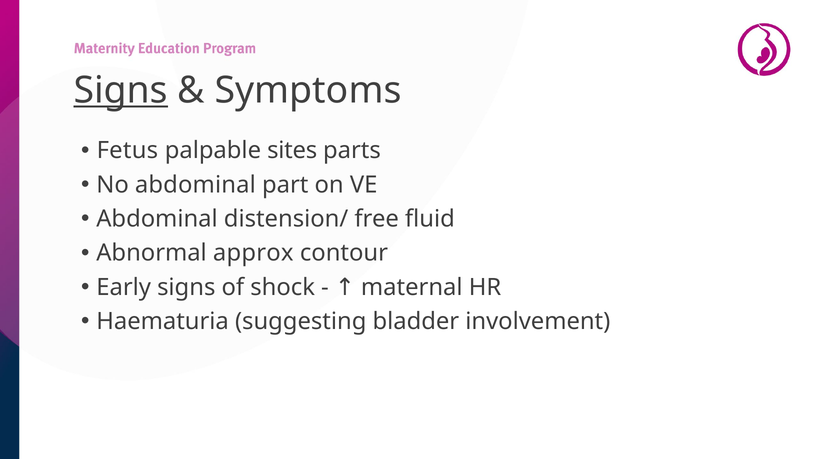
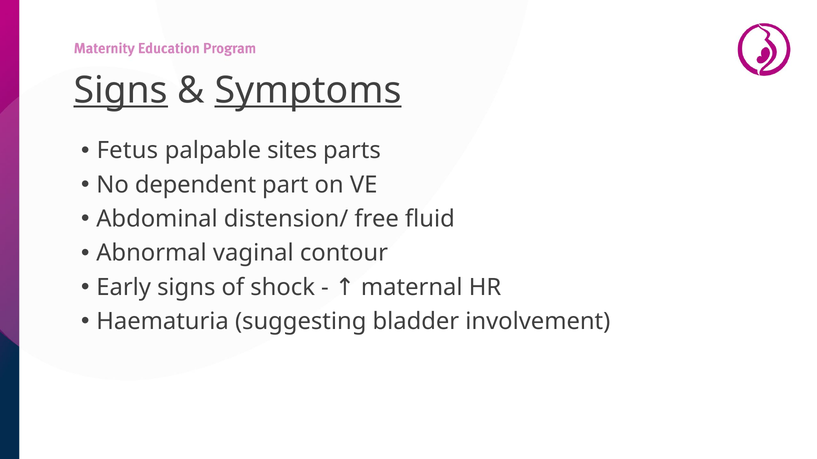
Symptoms underline: none -> present (308, 90)
No abdominal: abdominal -> dependent (196, 185)
approx: approx -> vaginal (253, 253)
